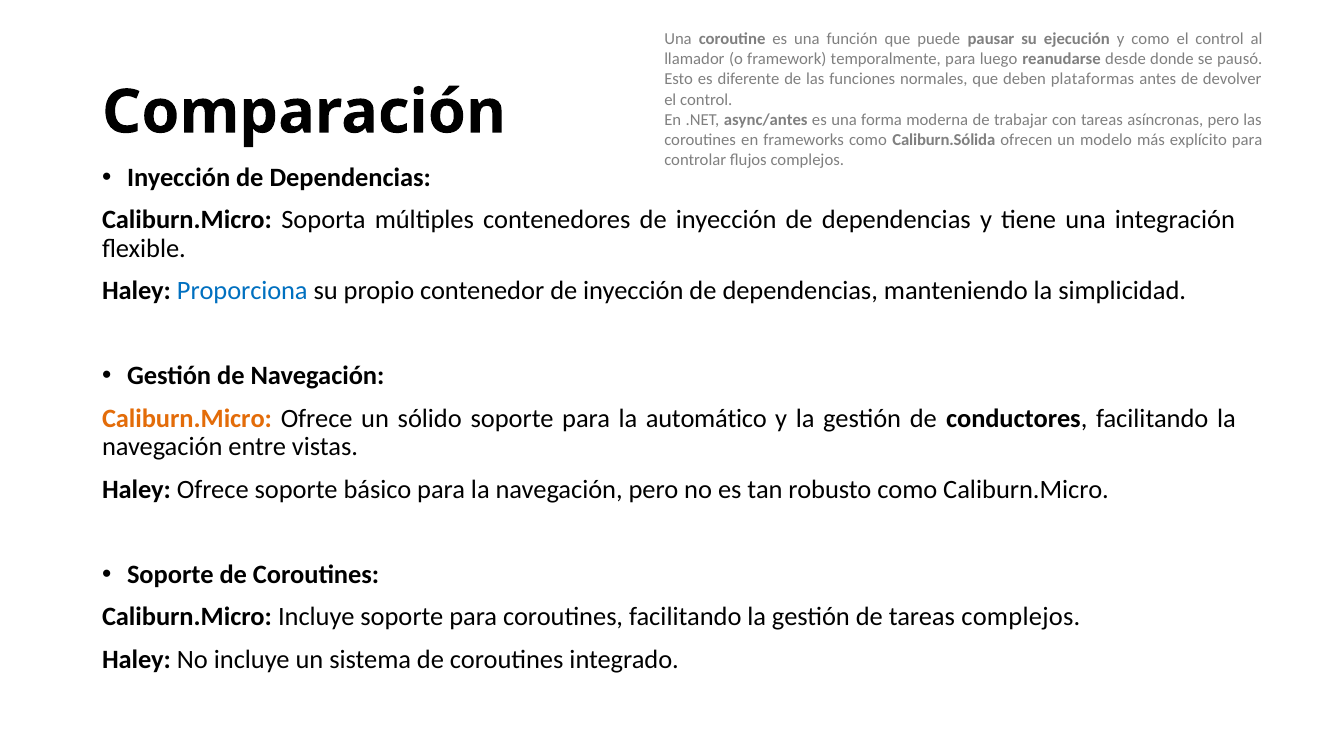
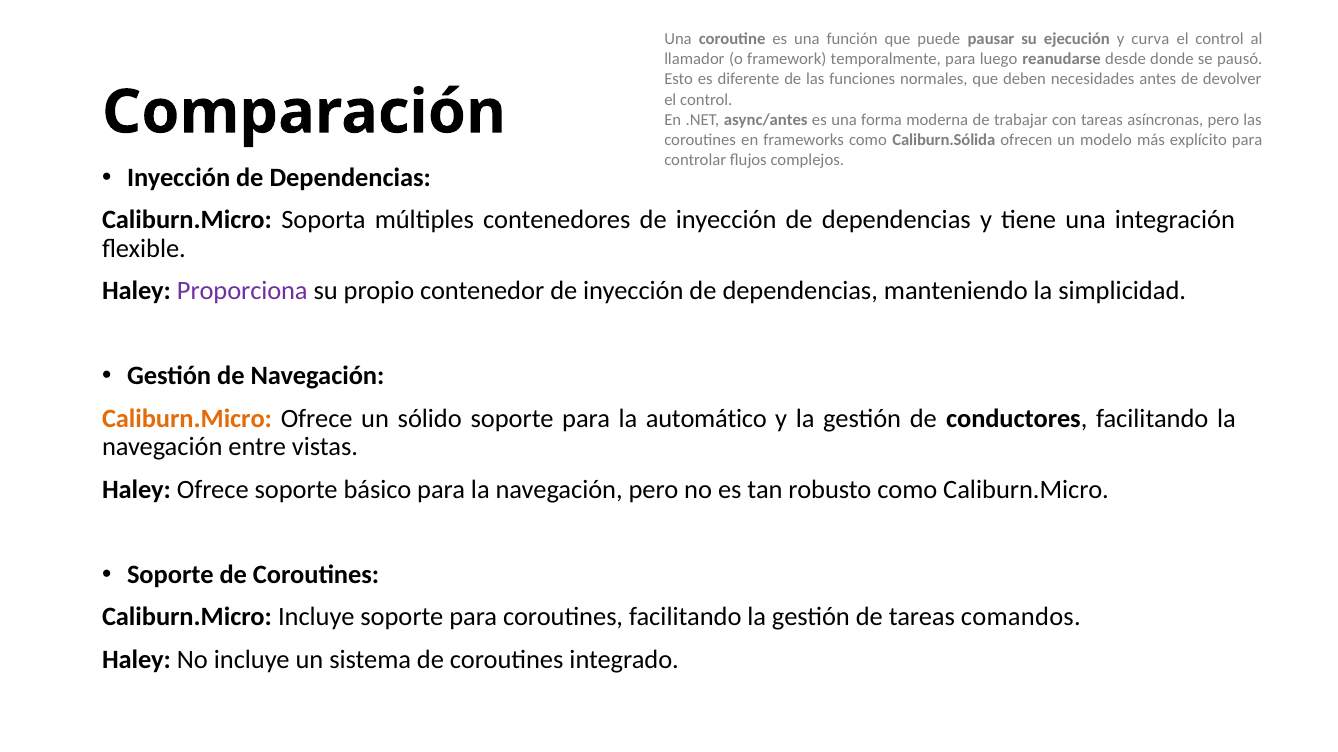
y como: como -> curva (1150, 39)
plataformas: plataformas -> necesidades (1093, 80)
Proporciona colour: blue -> purple (242, 291)
tareas complejos: complejos -> comandos (1021, 618)
